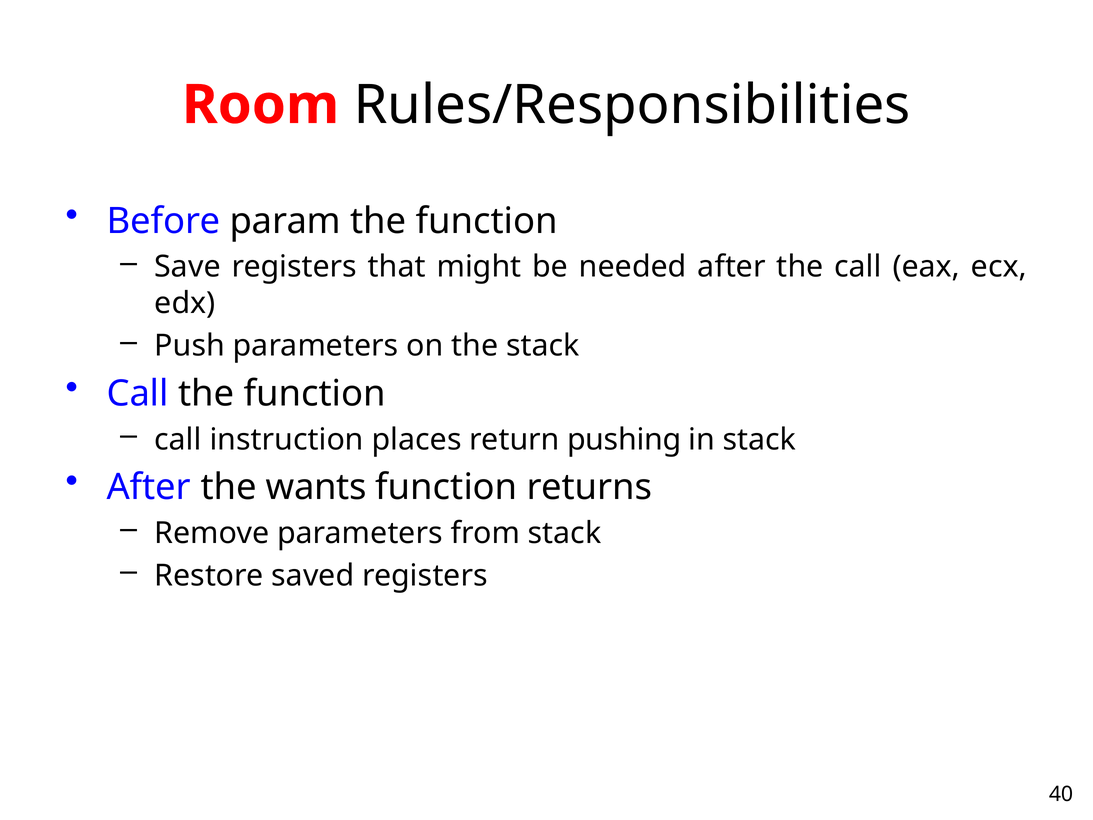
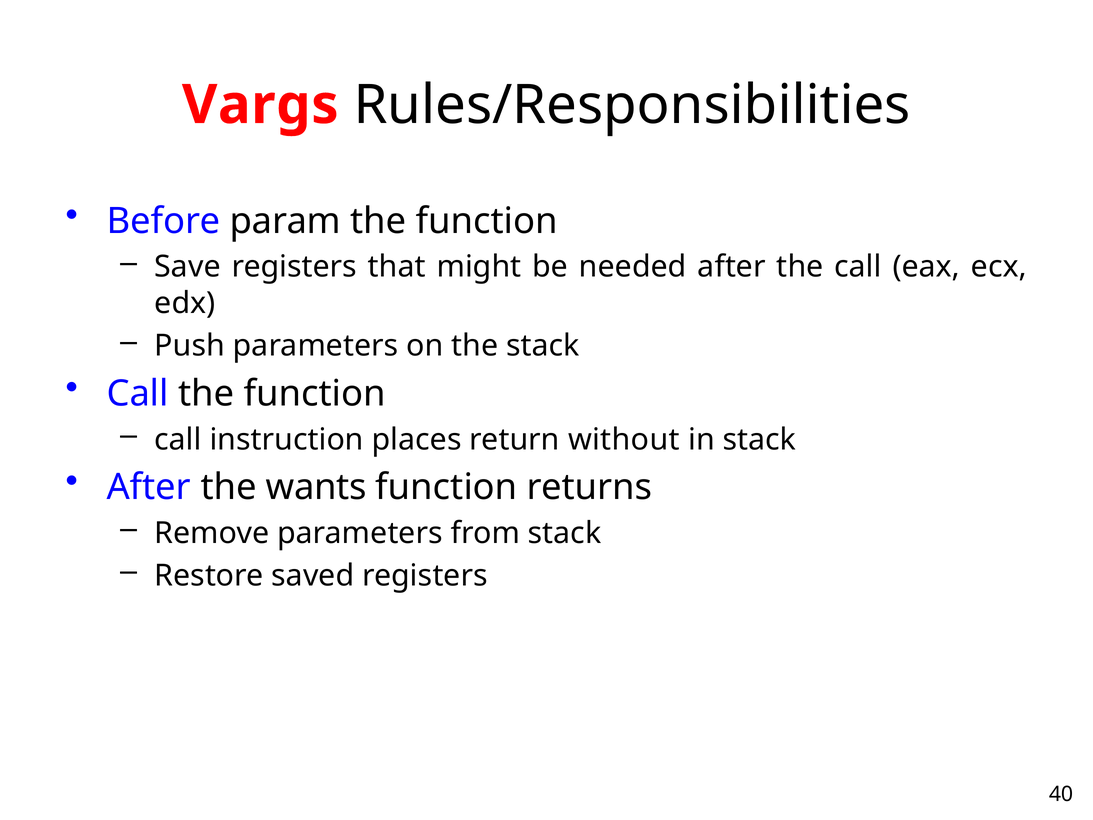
Room: Room -> Vargs (260, 105)
pushing: pushing -> without (624, 439)
